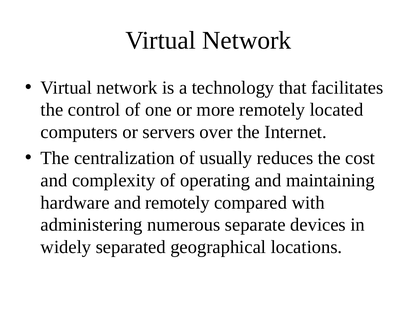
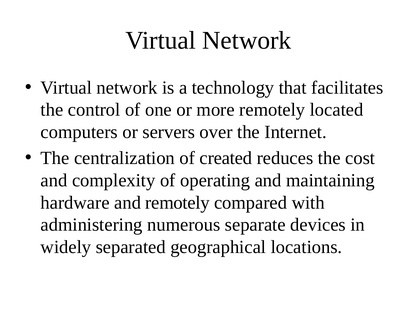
usually: usually -> created (226, 158)
